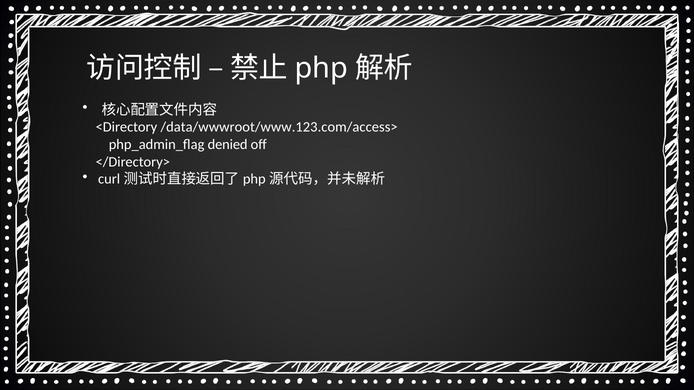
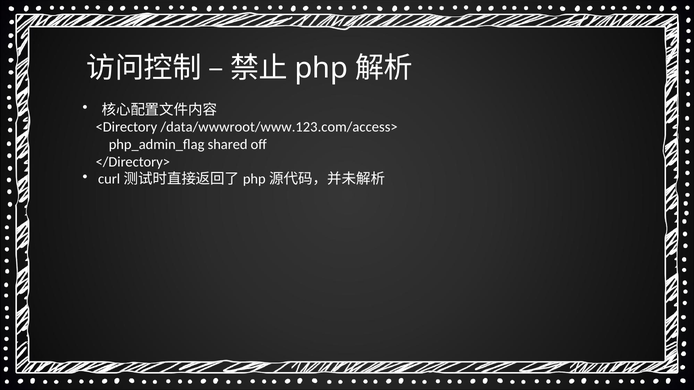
denied: denied -> shared (228, 145)
